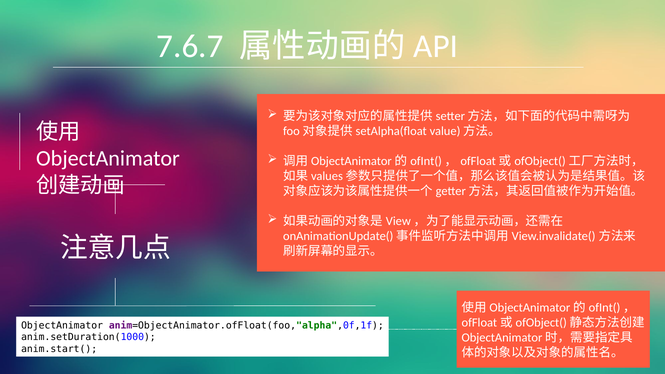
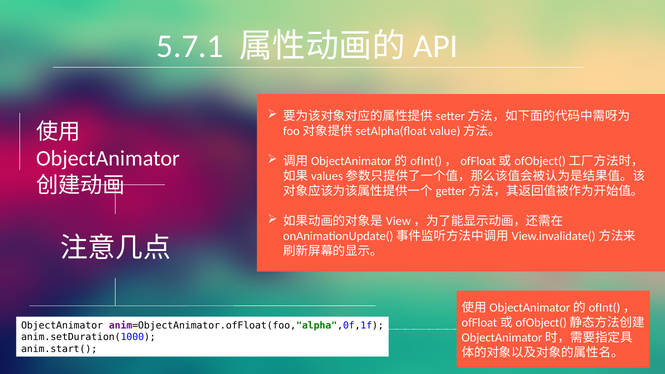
7.6.7: 7.6.7 -> 5.7.1 (190, 46)
